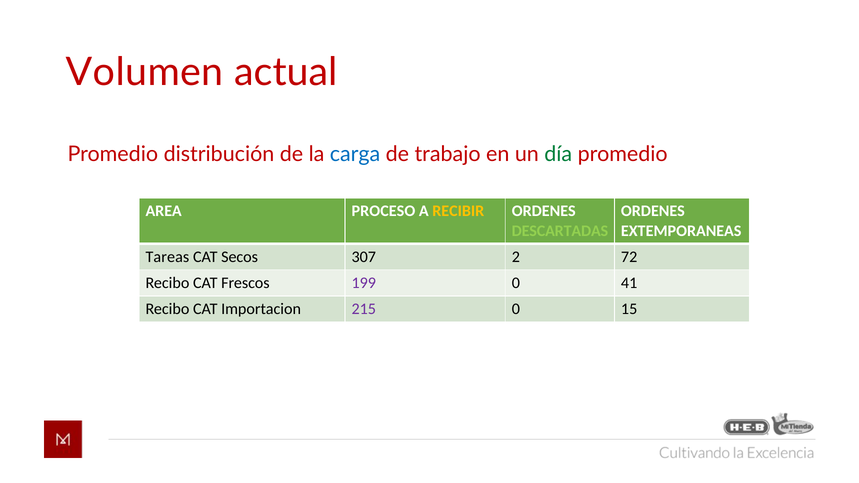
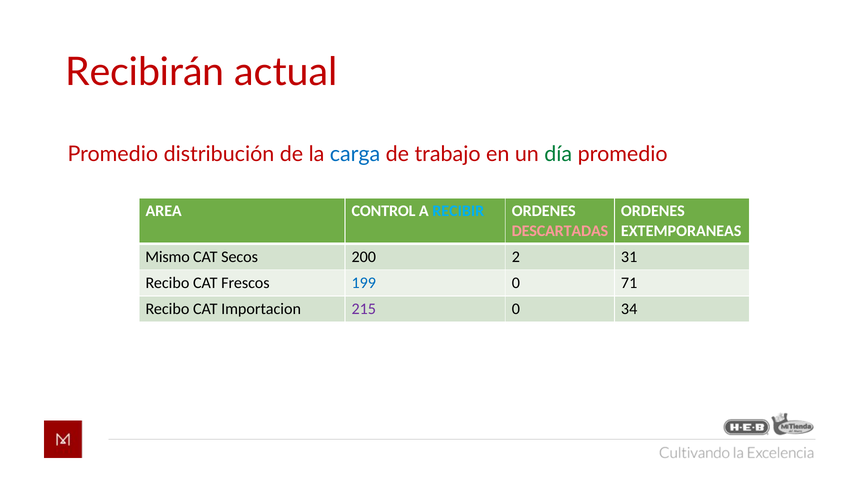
Volumen: Volumen -> Recibirán (145, 72)
PROCESO: PROCESO -> CONTROL (384, 211)
RECIBIR colour: yellow -> light blue (458, 211)
DESCARTADAS colour: light green -> pink (560, 231)
Tareas: Tareas -> Mismo (168, 257)
307: 307 -> 200 (364, 257)
72: 72 -> 31 (629, 257)
199 colour: purple -> blue (364, 283)
41: 41 -> 71 (629, 283)
15: 15 -> 34 (629, 309)
